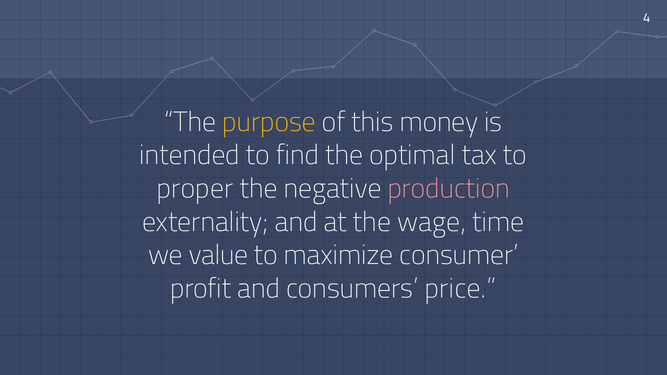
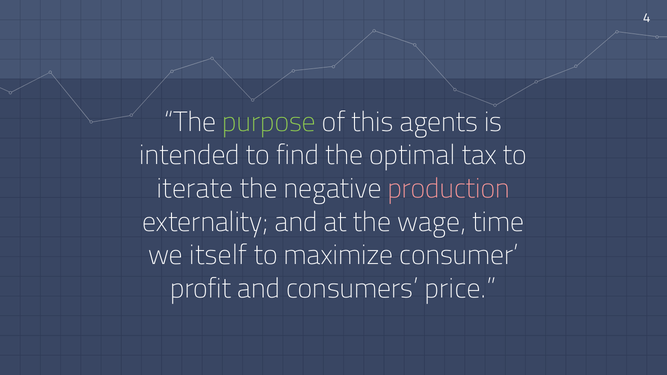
purpose colour: yellow -> light green (269, 122)
money: money -> agents (439, 122)
proper: proper -> iterate (195, 189)
value: value -> itself (218, 255)
